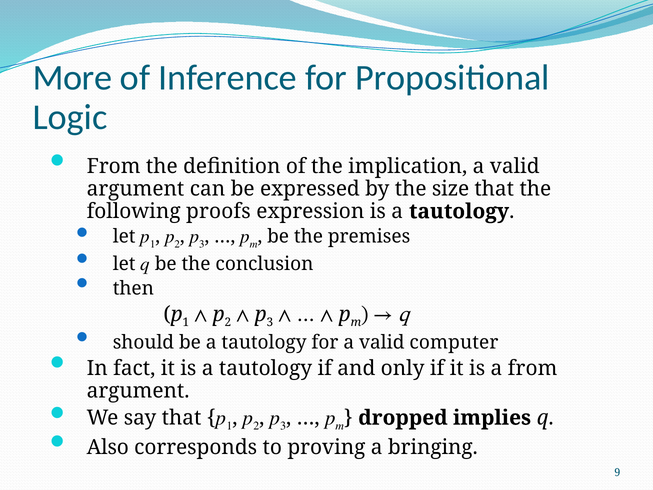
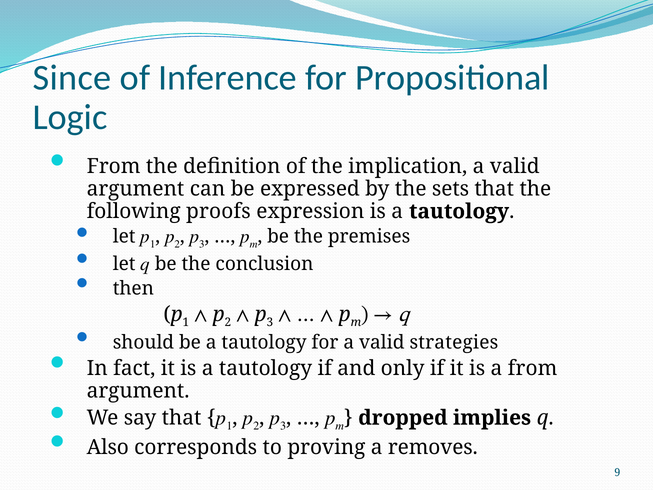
More: More -> Since (72, 78)
size: size -> sets (451, 189)
computer: computer -> strategies (454, 342)
bringing: bringing -> removes (433, 447)
